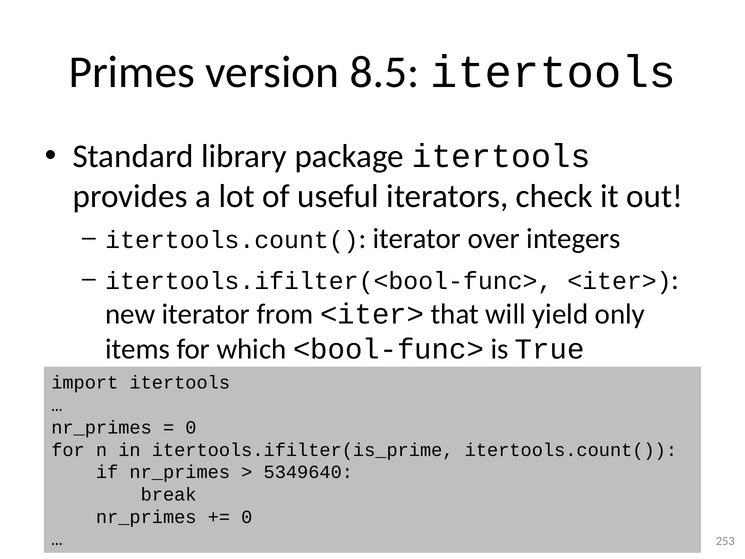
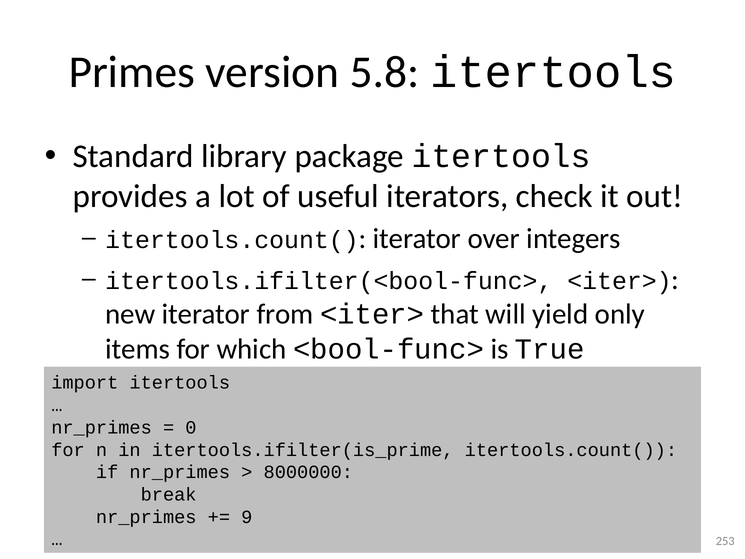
8.5: 8.5 -> 5.8 (384, 72)
5349640: 5349640 -> 8000000 (308, 472)
0: 0 -> 9 (247, 517)
